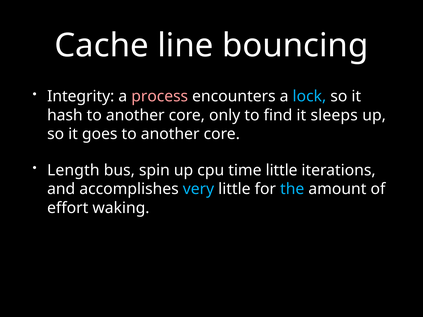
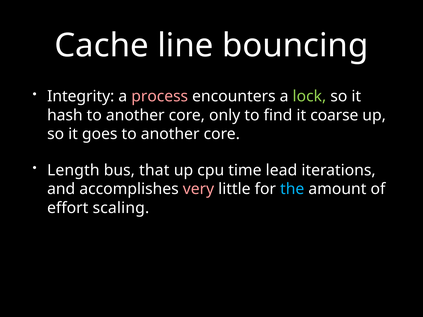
lock colour: light blue -> light green (309, 96)
sleeps: sleeps -> coarse (334, 115)
spin: spin -> that (154, 170)
time little: little -> lead (281, 170)
very colour: light blue -> pink (198, 189)
waking: waking -> scaling (121, 208)
